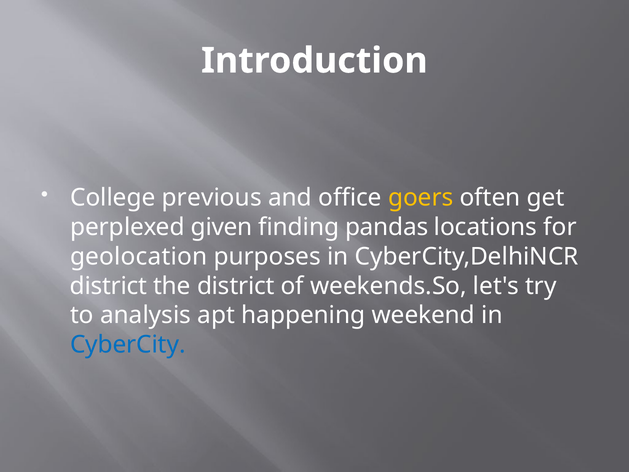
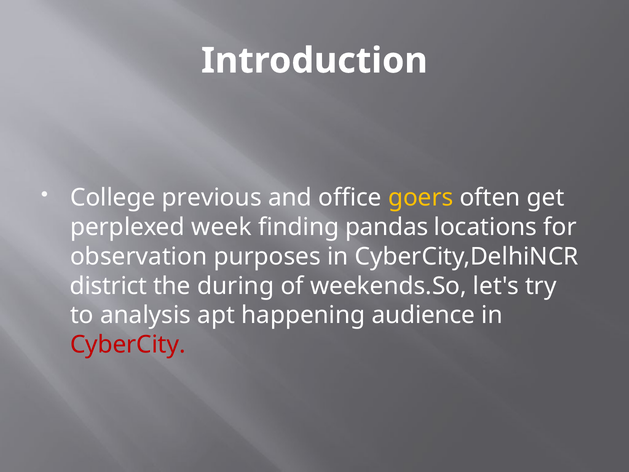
given: given -> week (221, 227)
geolocation: geolocation -> observation (139, 256)
the district: district -> during (236, 286)
weekend: weekend -> audience (423, 315)
CyberCity colour: blue -> red (128, 345)
